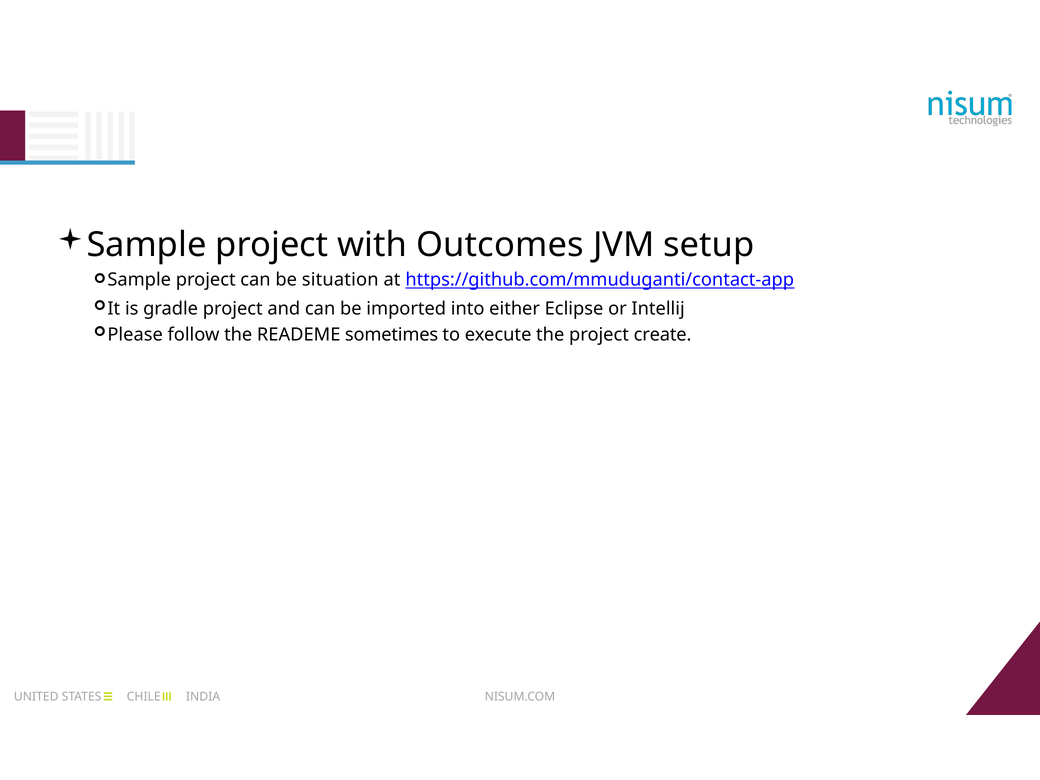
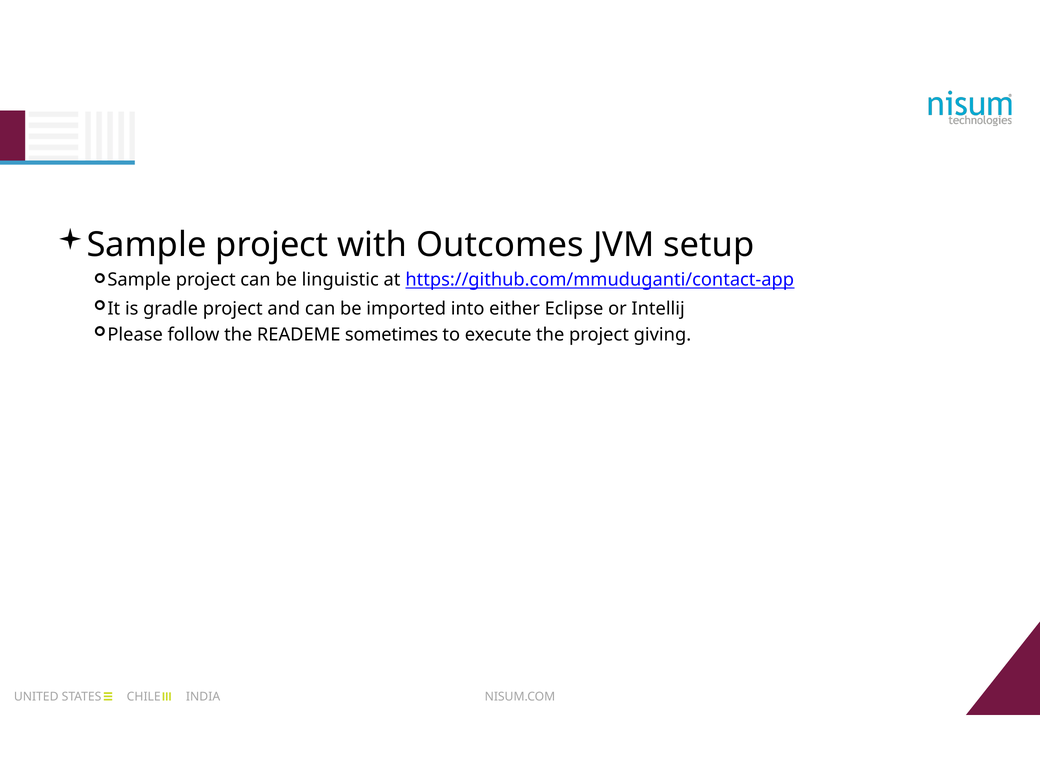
situation: situation -> linguistic (340, 280)
create: create -> giving (662, 335)
